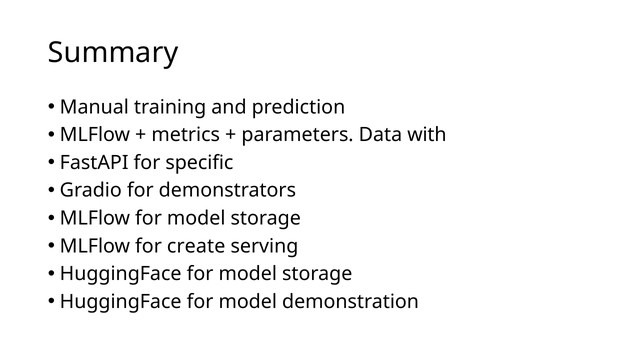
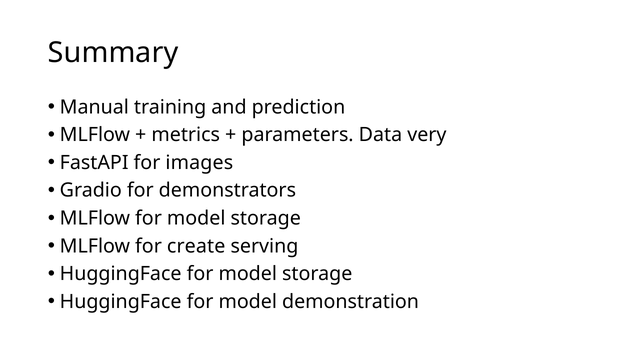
with: with -> very (427, 135)
specific: specific -> images (199, 163)
